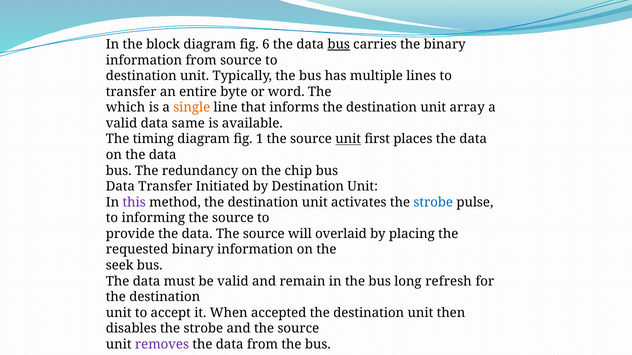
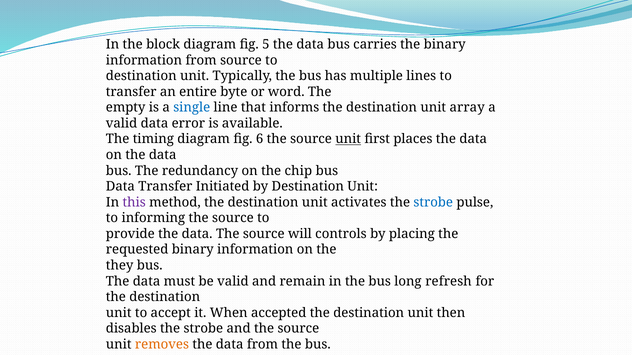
6: 6 -> 5 (266, 44)
bus underline: present -> none (339, 44)
which: which -> empty (126, 108)
single colour: orange -> blue (192, 108)
same: same -> error (188, 124)
1: 1 -> 6 (260, 139)
overlaid: overlaid -> controls (341, 234)
seek: seek -> they (120, 266)
removes colour: purple -> orange (162, 345)
